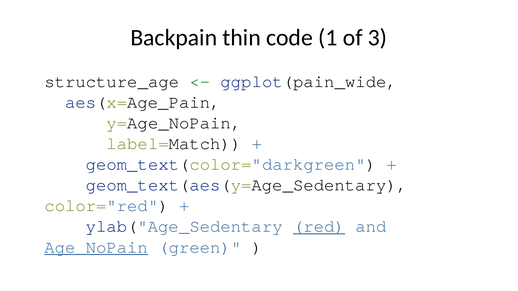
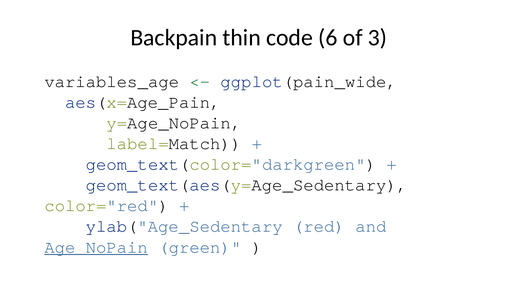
1: 1 -> 6 (328, 38)
structure_age: structure_age -> variables_age (112, 81)
red underline: present -> none (319, 227)
